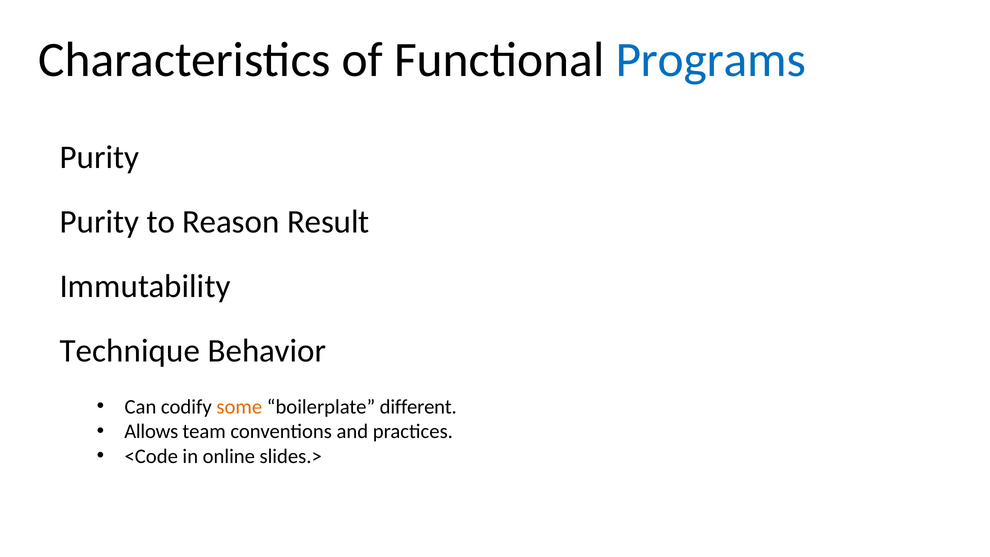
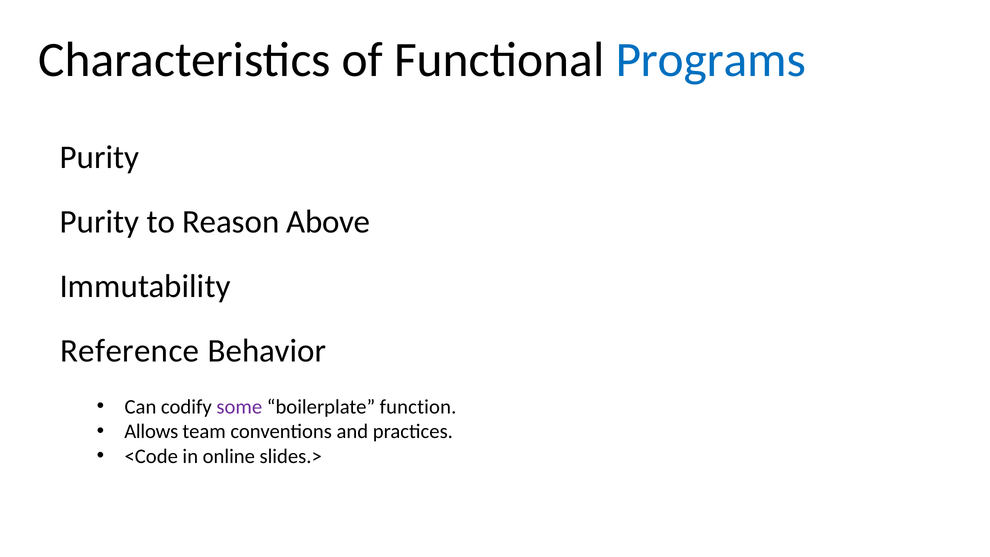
Result: Result -> Above (328, 222)
Technique: Technique -> Reference (130, 351)
some colour: orange -> purple (239, 407)
different: different -> function (418, 407)
